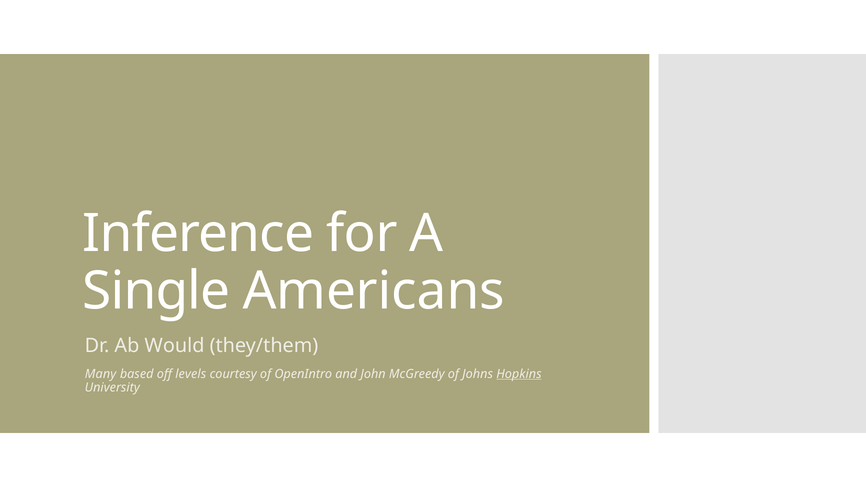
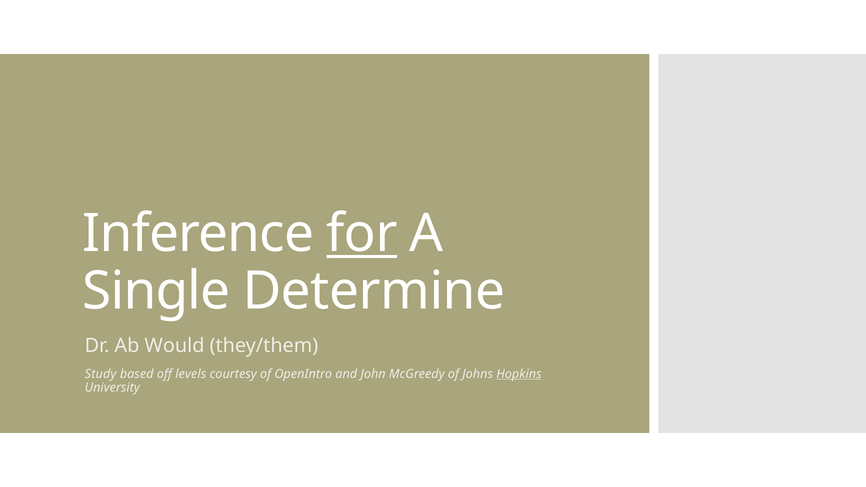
for underline: none -> present (362, 234)
Americans: Americans -> Determine (374, 291)
Many: Many -> Study (101, 374)
